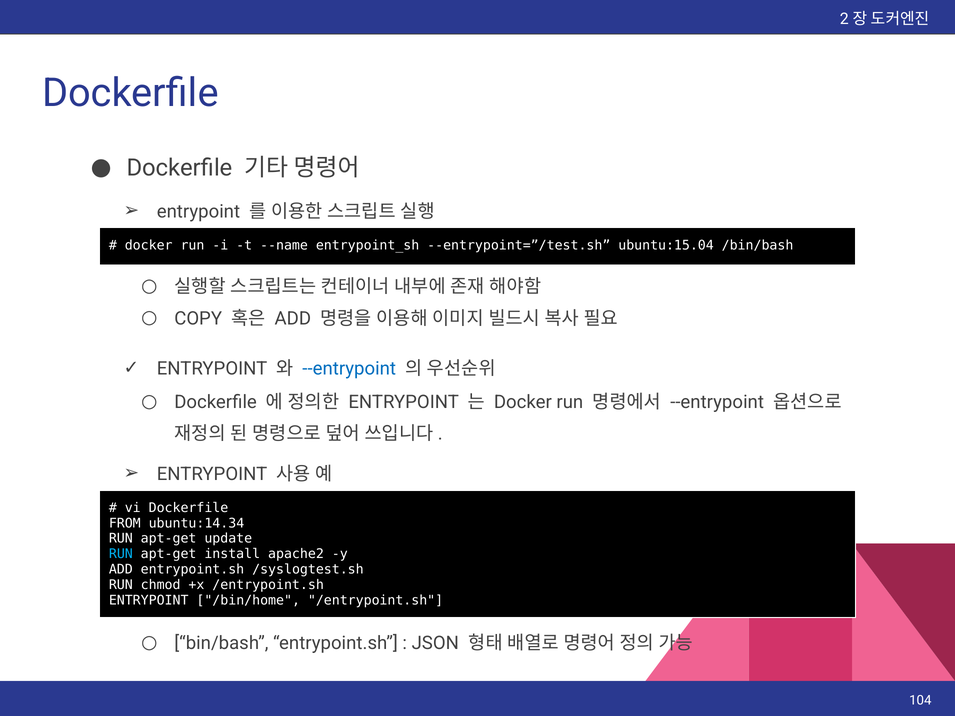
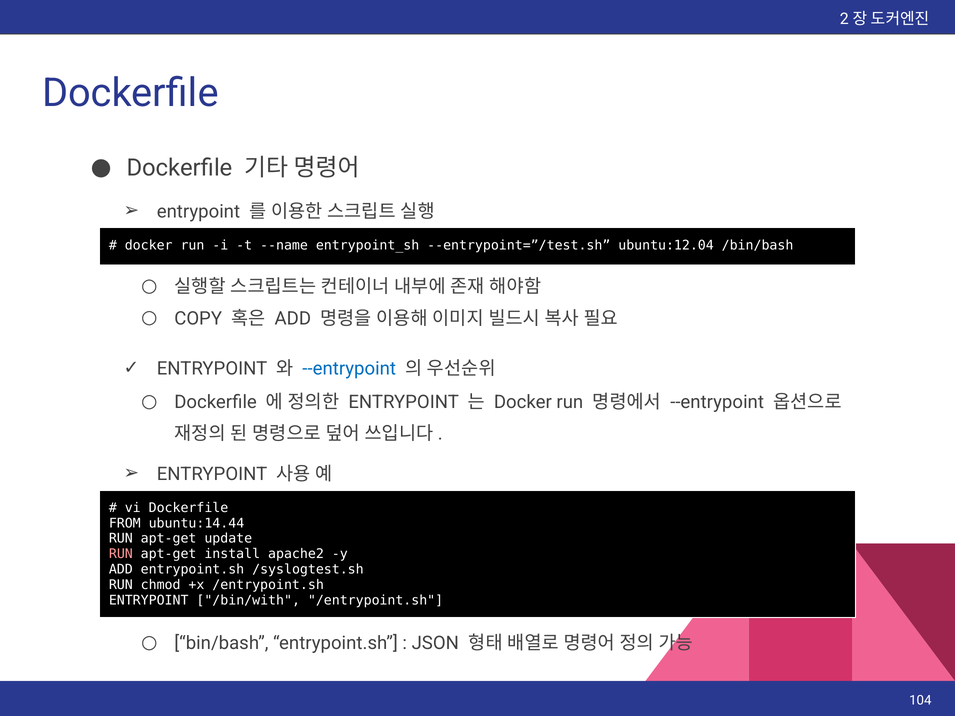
ubuntu:15.04: ubuntu:15.04 -> ubuntu:12.04 (666, 245)
ubuntu:14.34: ubuntu:14.34 -> ubuntu:14.44 (196, 523)
RUN colour: light blue -> pink (121, 554)
/bin/home: /bin/home -> /bin/with (248, 601)
